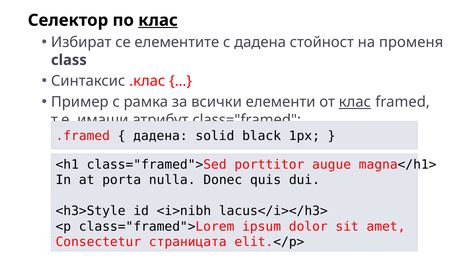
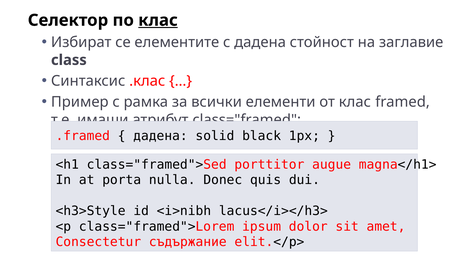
променя: променя -> заглавие (411, 42)
клас underline: present -> none (355, 102)
страницата: страницата -> съдържание (188, 242)
